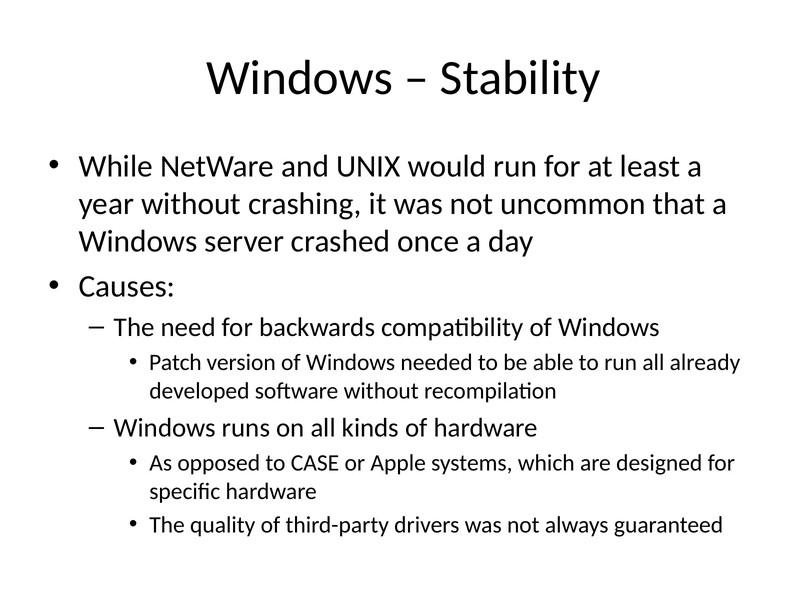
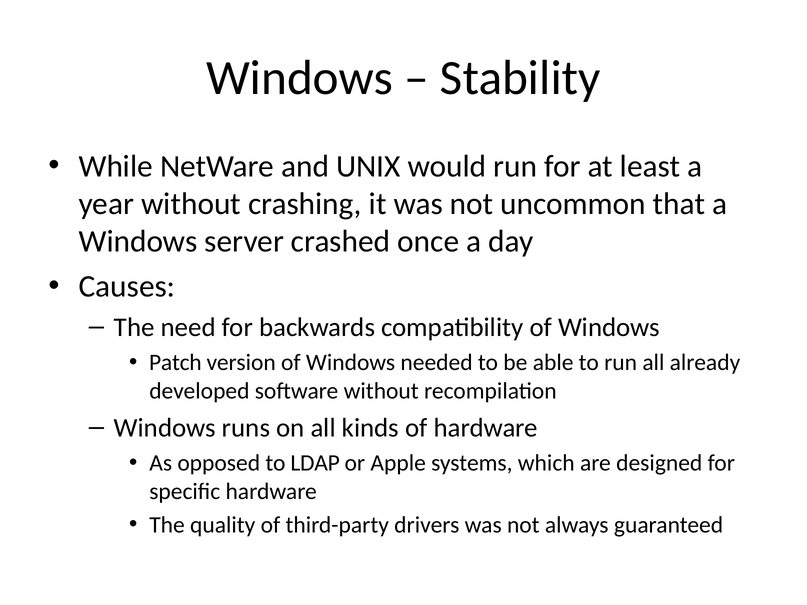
CASE: CASE -> LDAP (315, 463)
